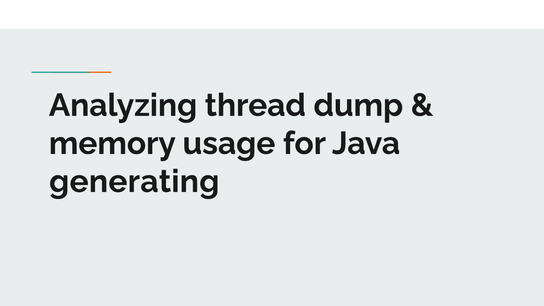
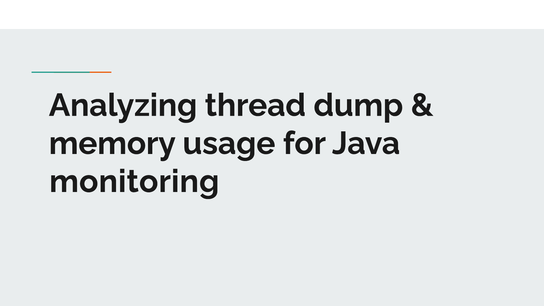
generating: generating -> monitoring (134, 182)
